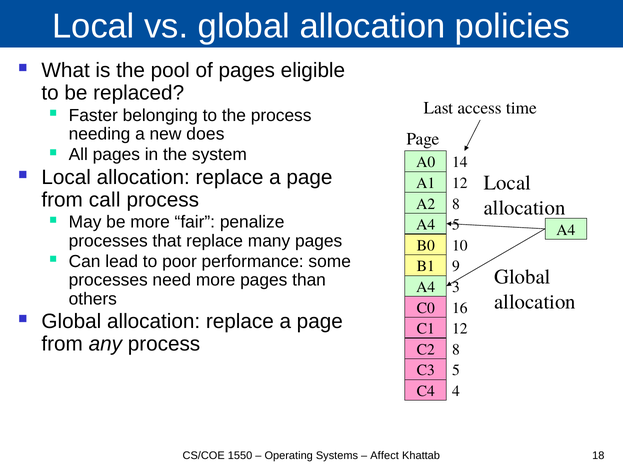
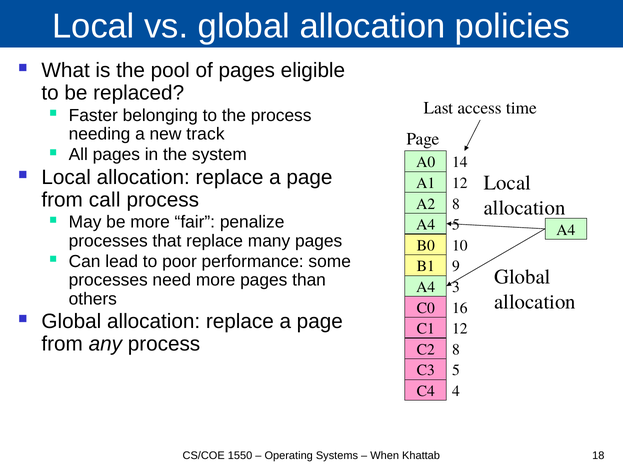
does: does -> track (205, 134)
Affect: Affect -> When (385, 455)
